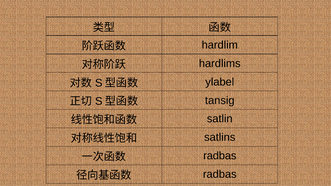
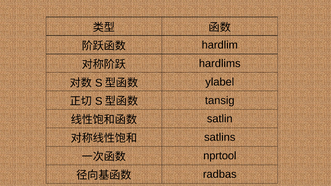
radbas: radbas -> nprtool (220, 156)
